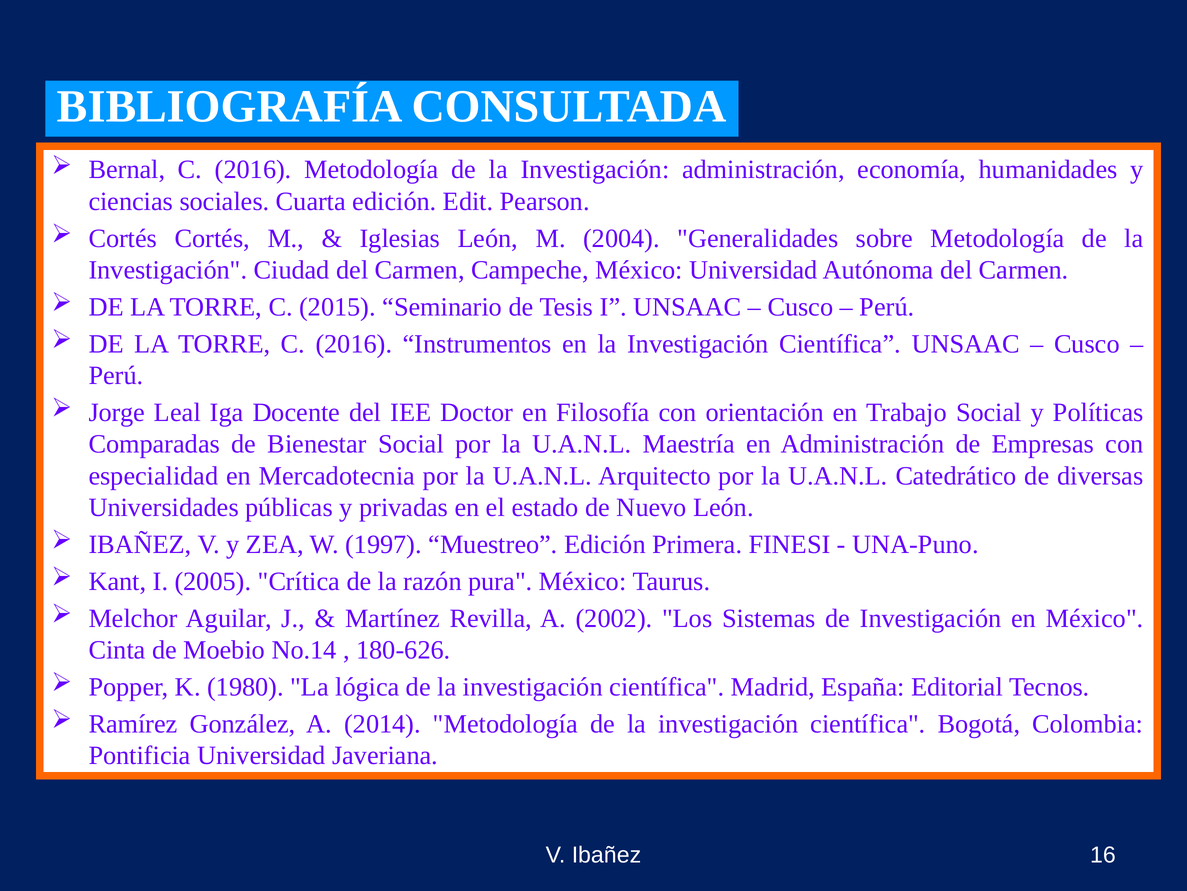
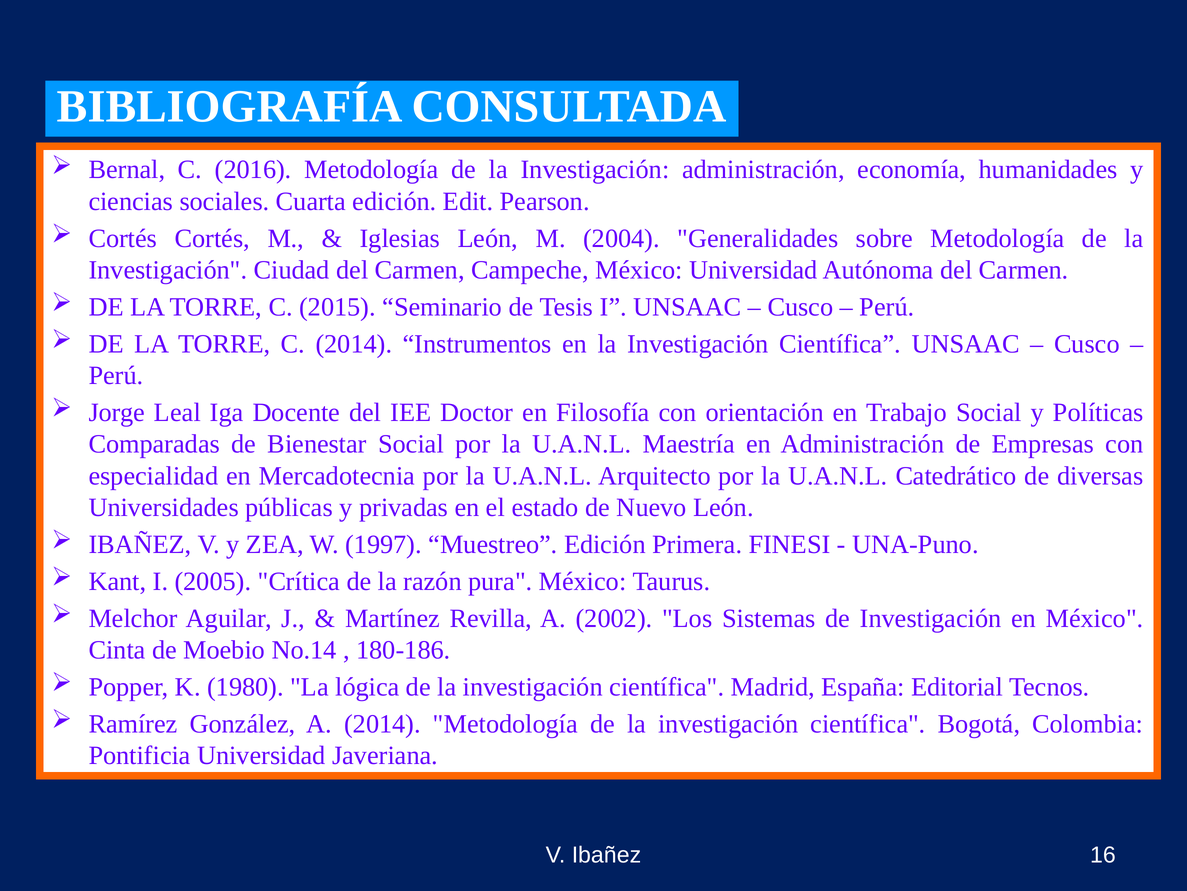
TORRE C 2016: 2016 -> 2014 (354, 344)
180-626: 180-626 -> 180-186 (403, 650)
